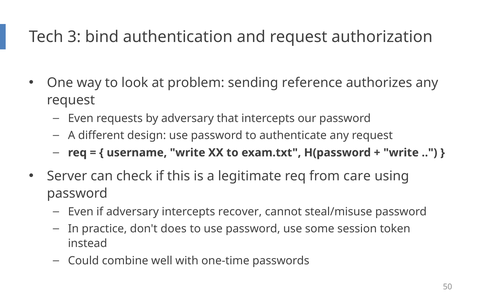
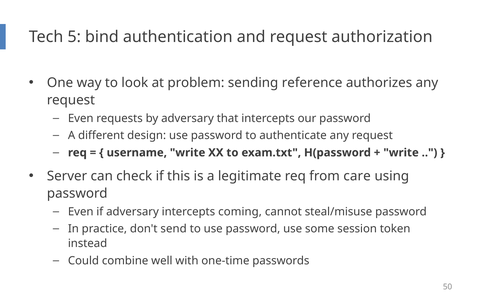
3: 3 -> 5 (74, 37)
recover: recover -> coming (240, 211)
does: does -> send (174, 228)
